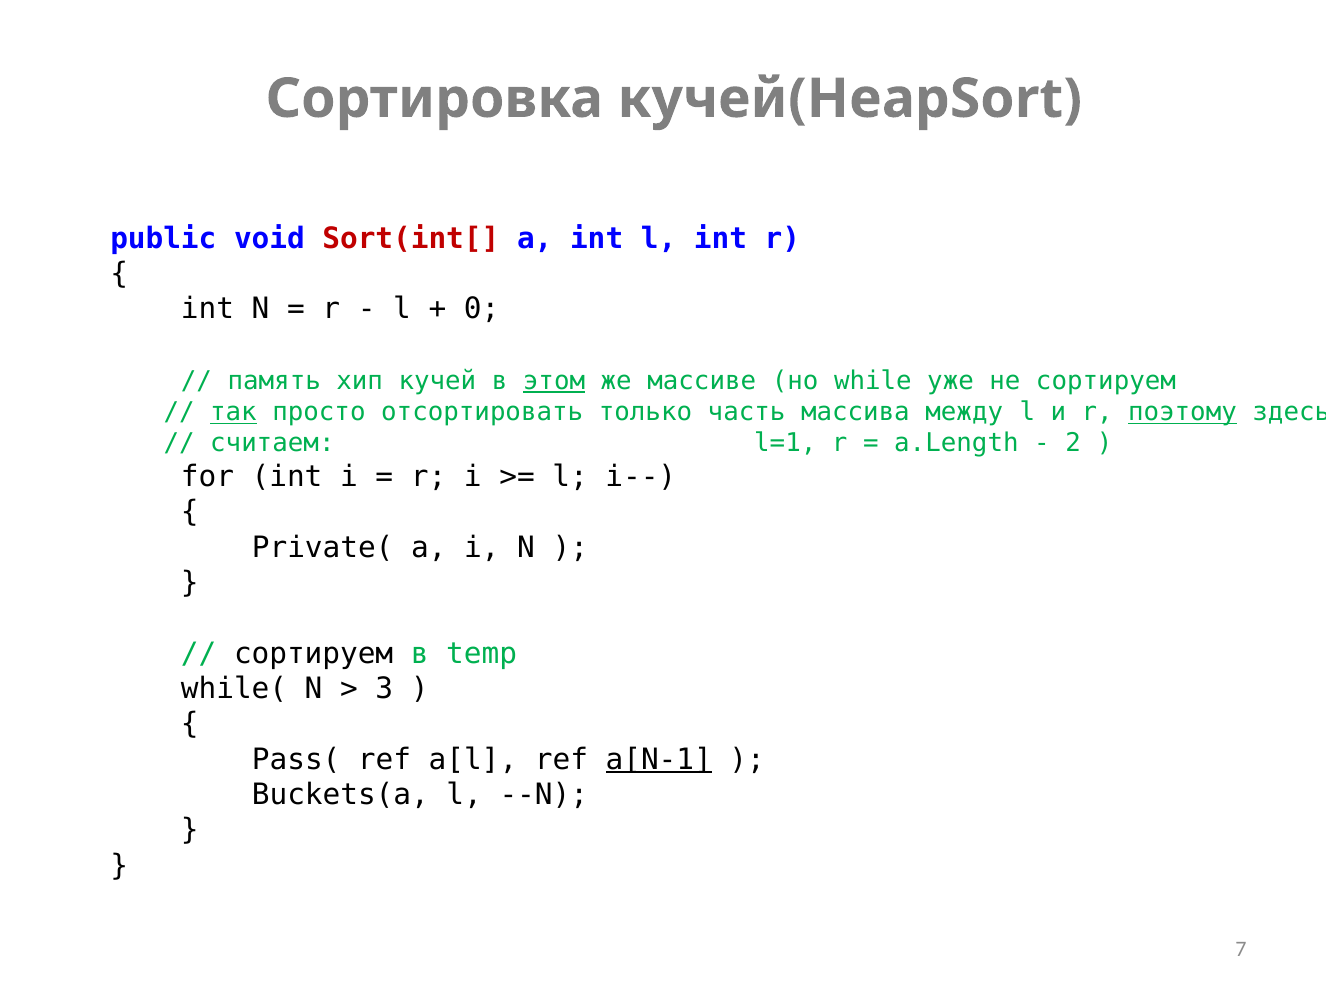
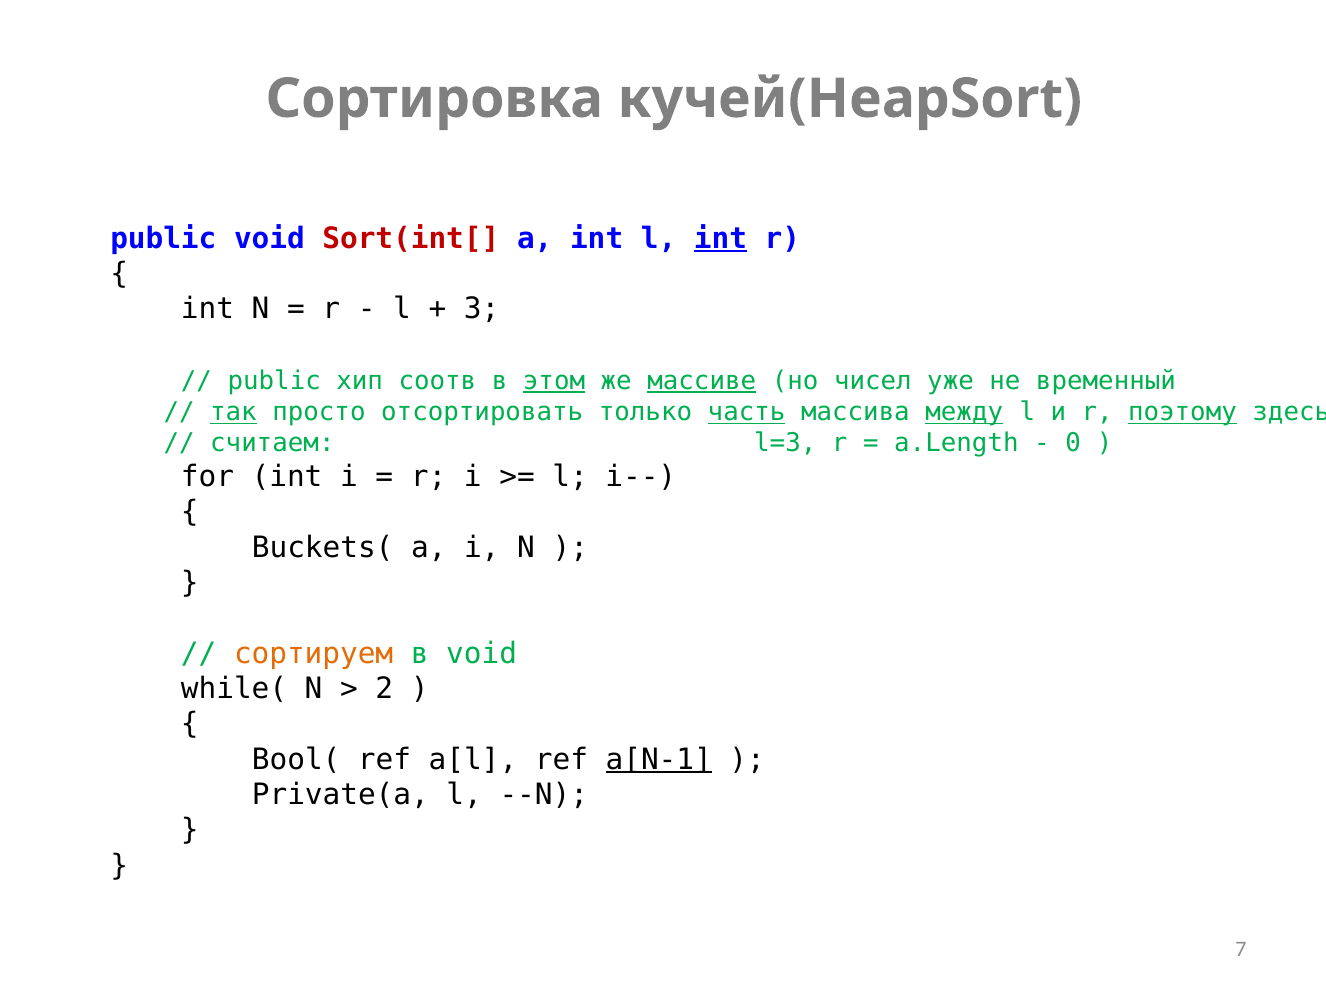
int underline: none -> present (720, 238)
0: 0 -> 3 (482, 309)
память: память -> public (274, 381)
кучей: кучей -> соотв (437, 381)
массиве underline: none -> present (702, 381)
while: while -> чисел (873, 381)
не сортируем: сортируем -> временный (1106, 381)
часть underline: none -> present (747, 413)
между underline: none -> present (964, 413)
l=1: l=1 -> l=3 (785, 444)
2: 2 -> 0 (1073, 444)
Private(: Private( -> Buckets( (323, 548)
сортируем colour: black -> orange (314, 654)
в temp: temp -> void (482, 654)
3: 3 -> 2 (384, 689)
Pass(: Pass( -> Bool( (296, 760)
Buckets(a: Buckets(a -> Private(a (340, 795)
